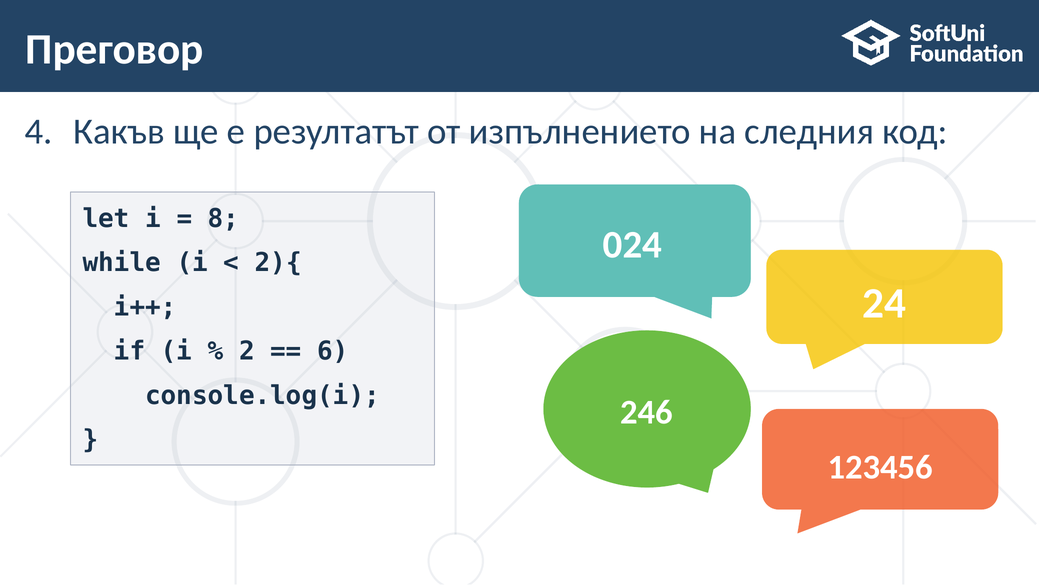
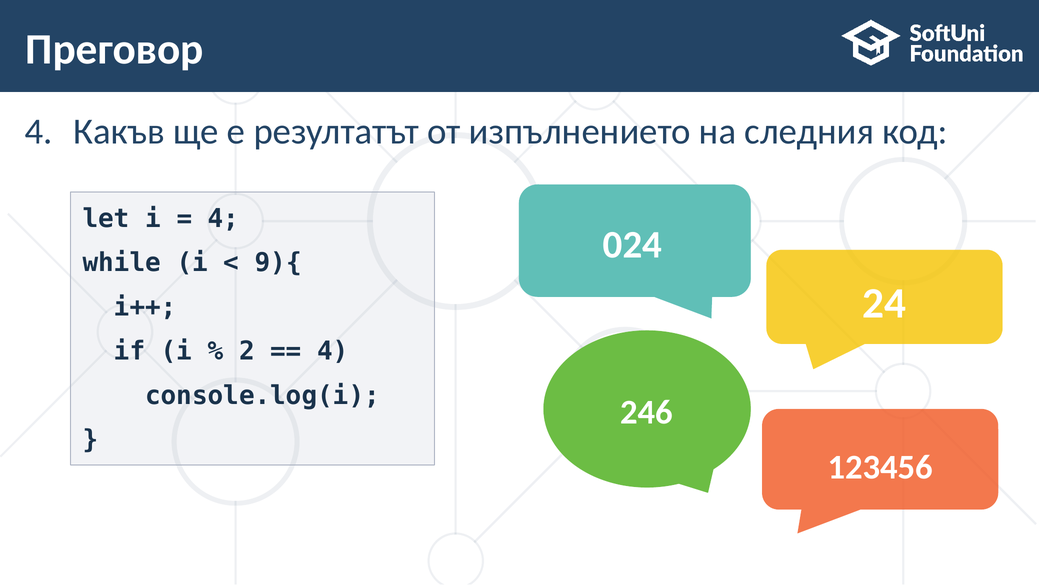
8: 8 -> 4 (223, 218)
2){: 2){ -> 9){ (278, 263)
6: 6 -> 4 (333, 351)
